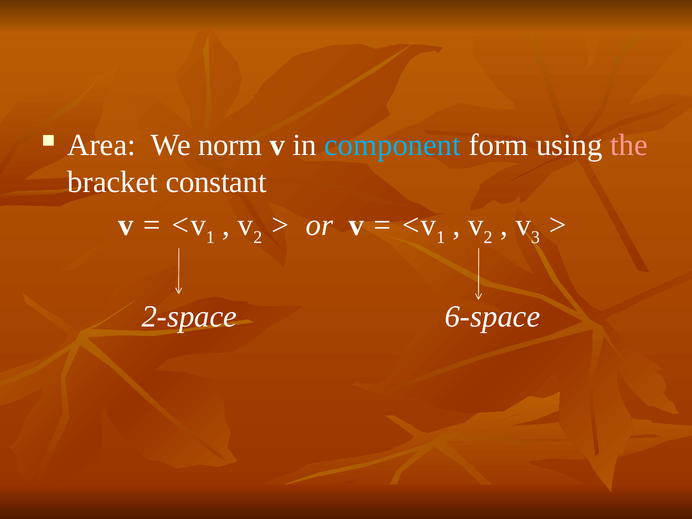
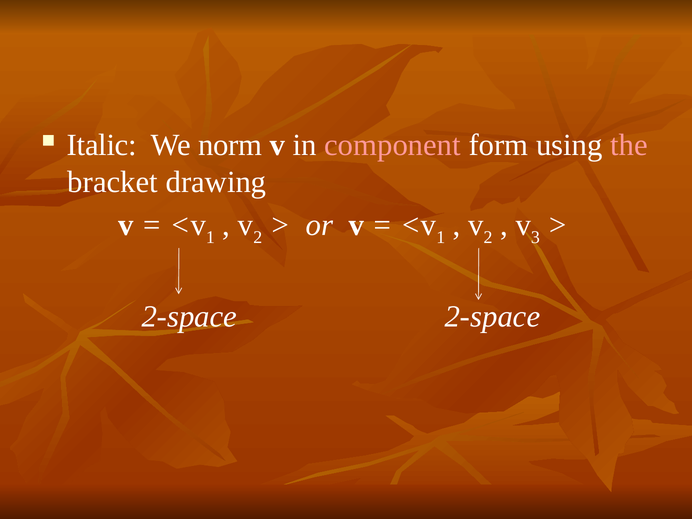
Area: Area -> Italic (102, 145)
component colour: light blue -> pink (393, 145)
constant: constant -> drawing (216, 182)
2-space 6-space: 6-space -> 2-space (492, 316)
